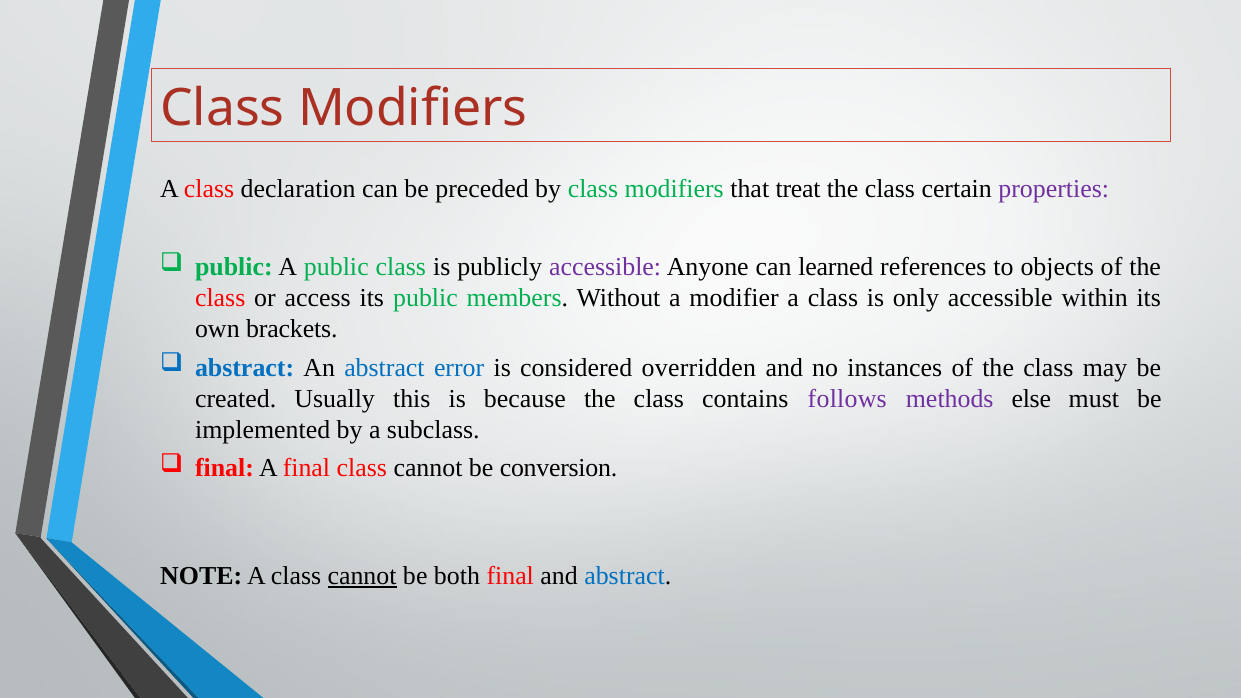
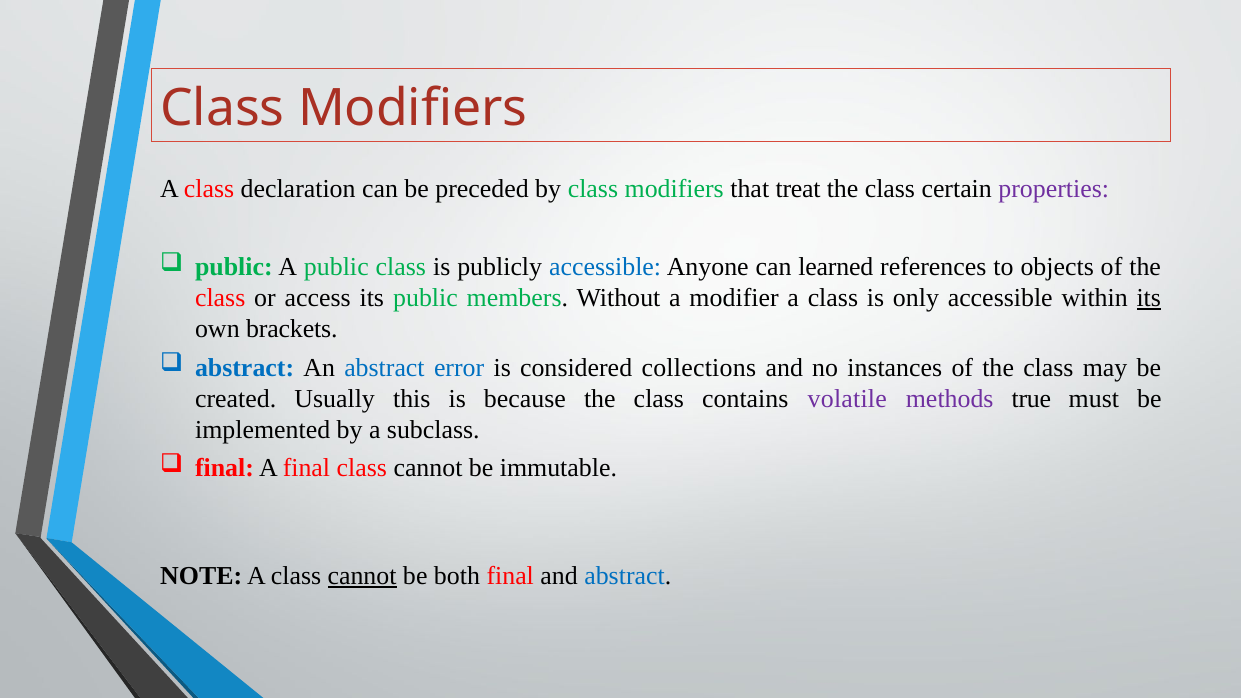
accessible colour: purple -> blue (605, 267)
its underline: none -> present (1149, 298)
overridden: overridden -> collections (699, 368)
follows: follows -> volatile (847, 399)
else: else -> true (1031, 399)
conversion: conversion -> immutable (558, 468)
